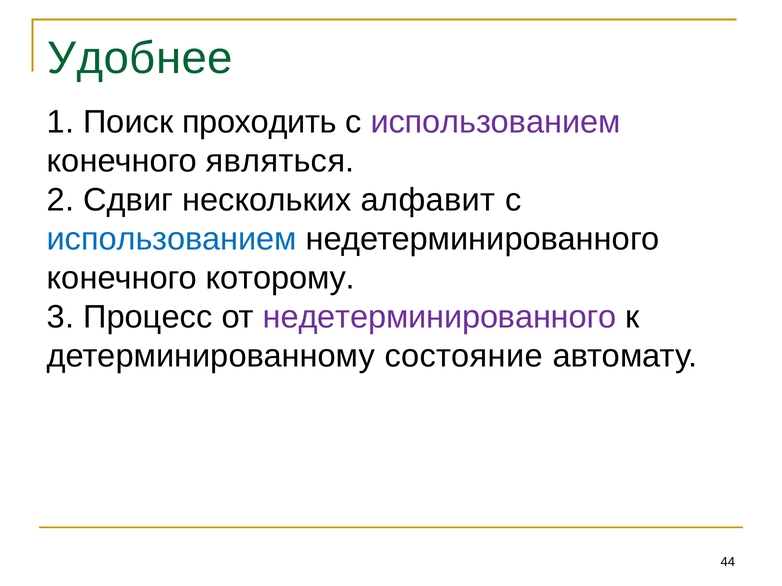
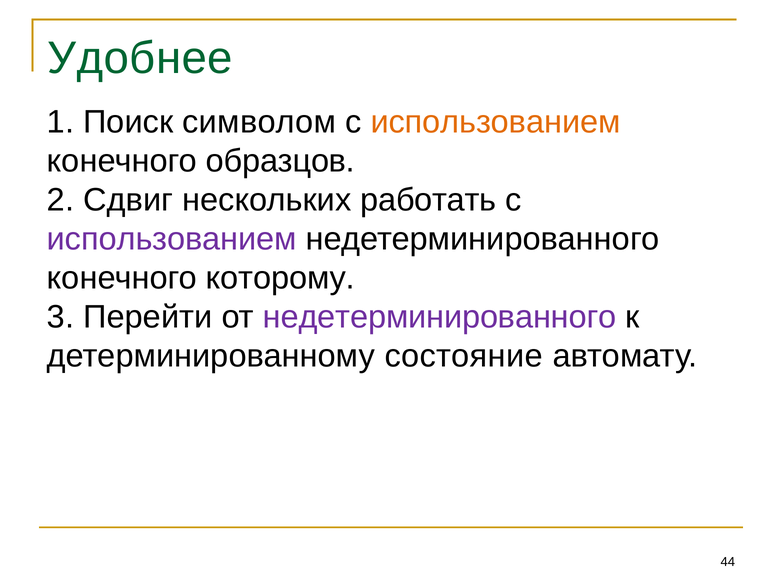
проходить: проходить -> символом (259, 122)
использованием colour: purple -> orange (496, 122)
являться: являться -> образцов (280, 161)
алфавит: алфавит -> работать (428, 200)
использованием colour: blue -> purple (172, 239)
Процесс: Процесс -> Перейти (148, 317)
